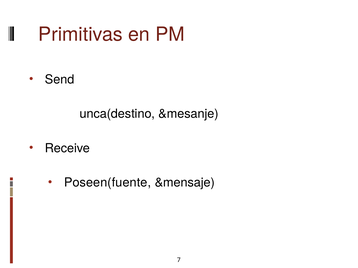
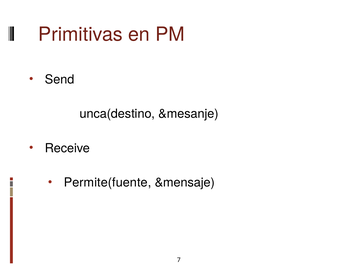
Poseen(fuente: Poseen(fuente -> Permite(fuente (108, 183)
